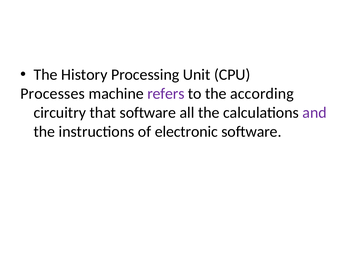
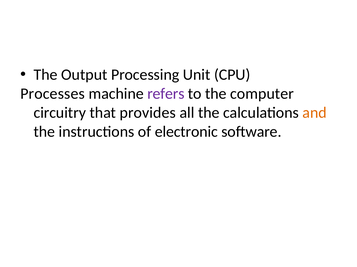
History: History -> Output (84, 75)
according: according -> computer (262, 94)
that software: software -> provides (148, 113)
and colour: purple -> orange (315, 113)
